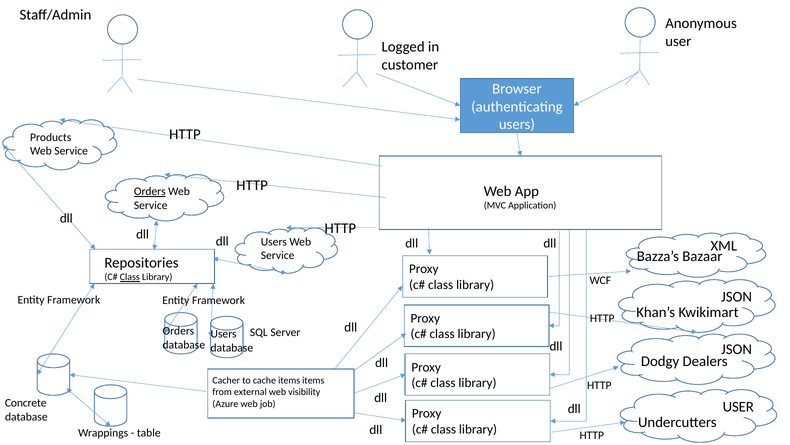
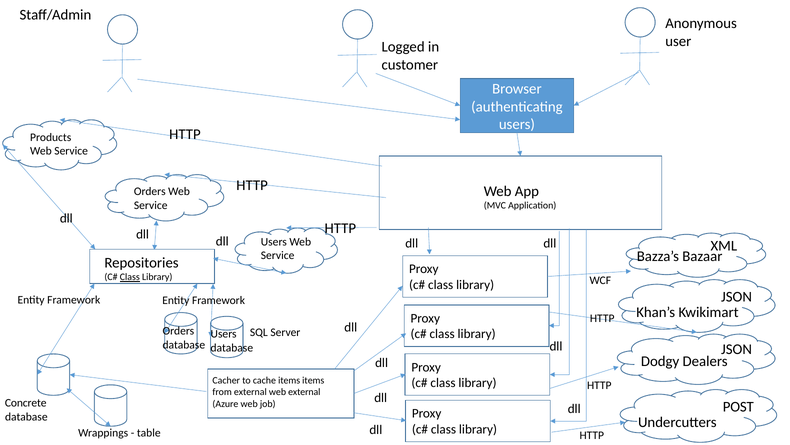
Orders underline: present -> none (150, 191)
web visibility: visibility -> external (304, 392)
USER: USER -> POST (738, 406)
